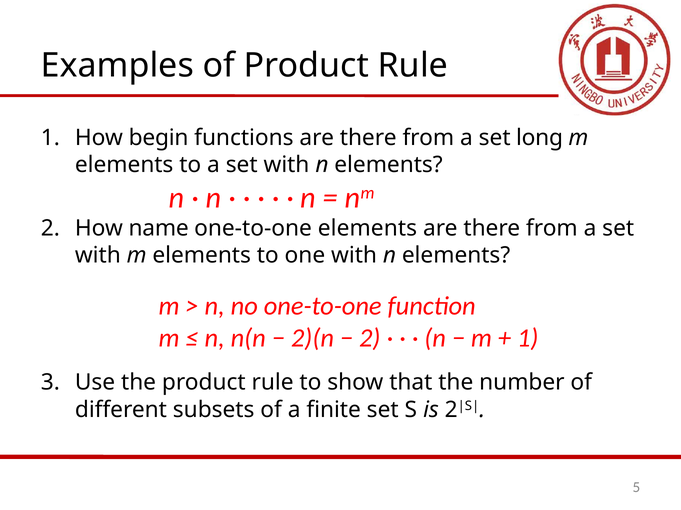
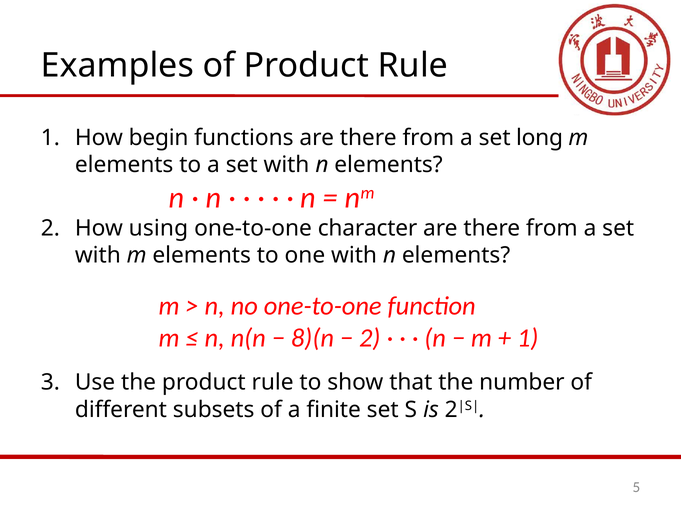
name: name -> using (158, 229)
one-to-one elements: elements -> character (368, 229)
2)(n: 2)(n -> 8)(n (312, 338)
